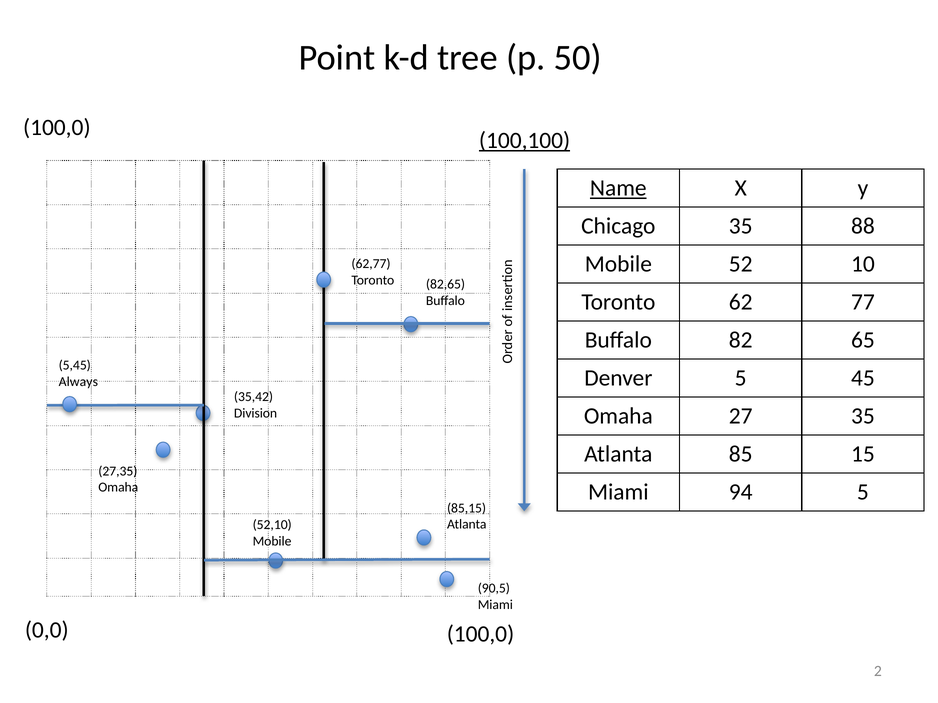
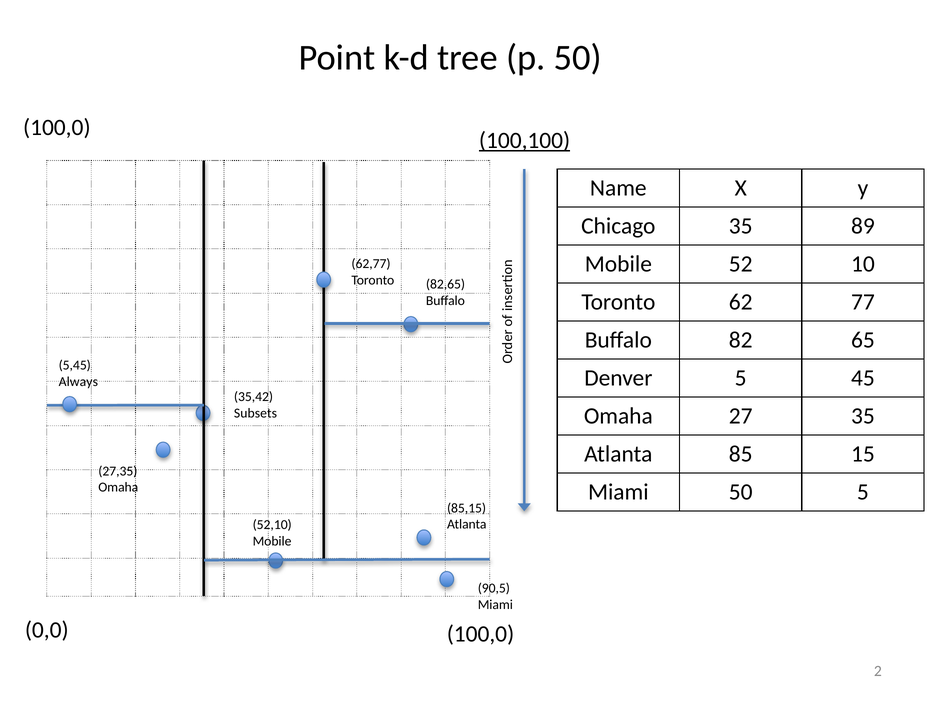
Name underline: present -> none (618, 188)
88: 88 -> 89 (863, 226)
Division: Division -> Subsets (256, 414)
Miami 94: 94 -> 50 (741, 493)
